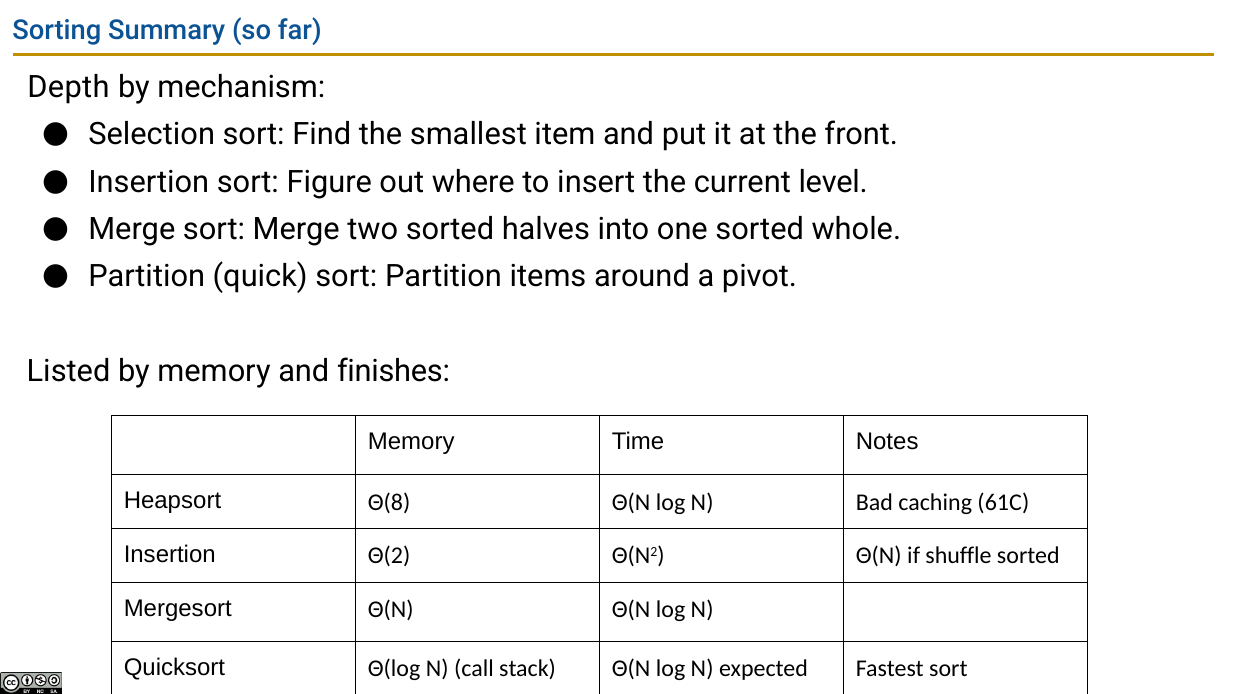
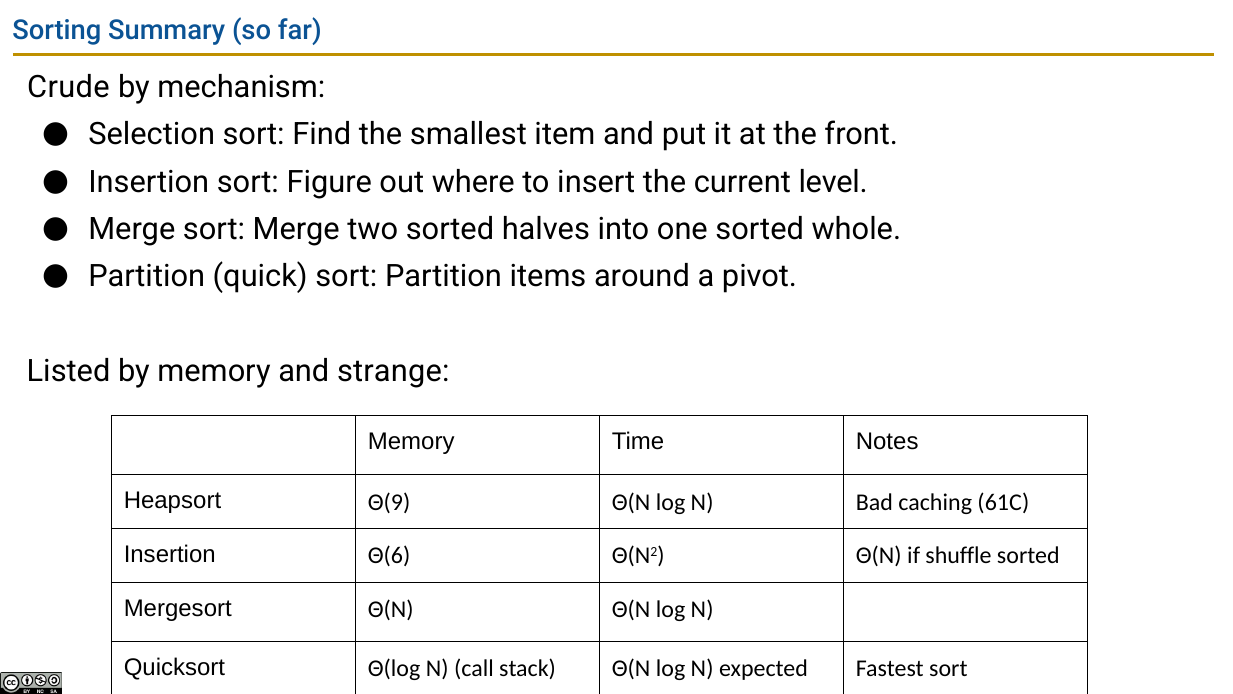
Depth: Depth -> Crude (68, 87)
finishes: finishes -> strange (393, 371)
Θ(8: Θ(8 -> Θ(9 (389, 502)
Θ(2: Θ(2 -> Θ(6 (389, 556)
